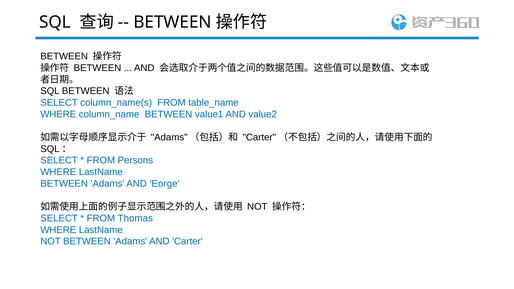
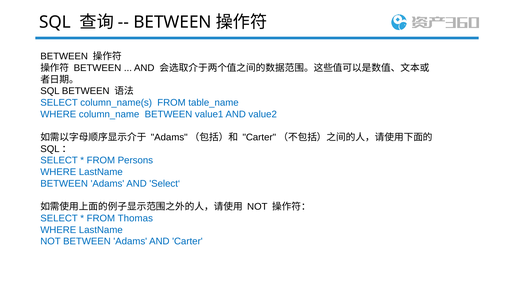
Eorge‘: Eorge‘ -> Select‘ (165, 184)
